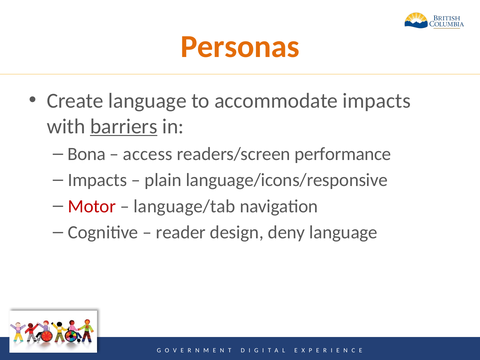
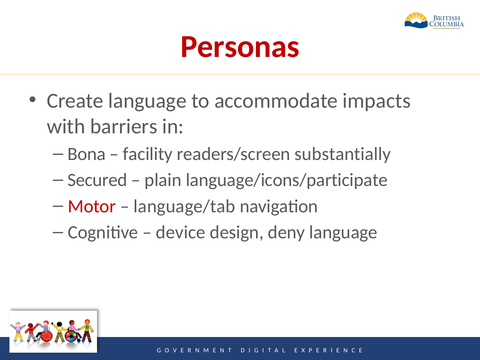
Personas colour: orange -> red (240, 47)
barriers underline: present -> none (124, 126)
access: access -> facility (148, 154)
performance: performance -> substantially (343, 154)
Impacts: Impacts -> Secured (97, 180)
language/icons/responsive: language/icons/responsive -> language/icons/participate (287, 180)
reader: reader -> device (181, 232)
